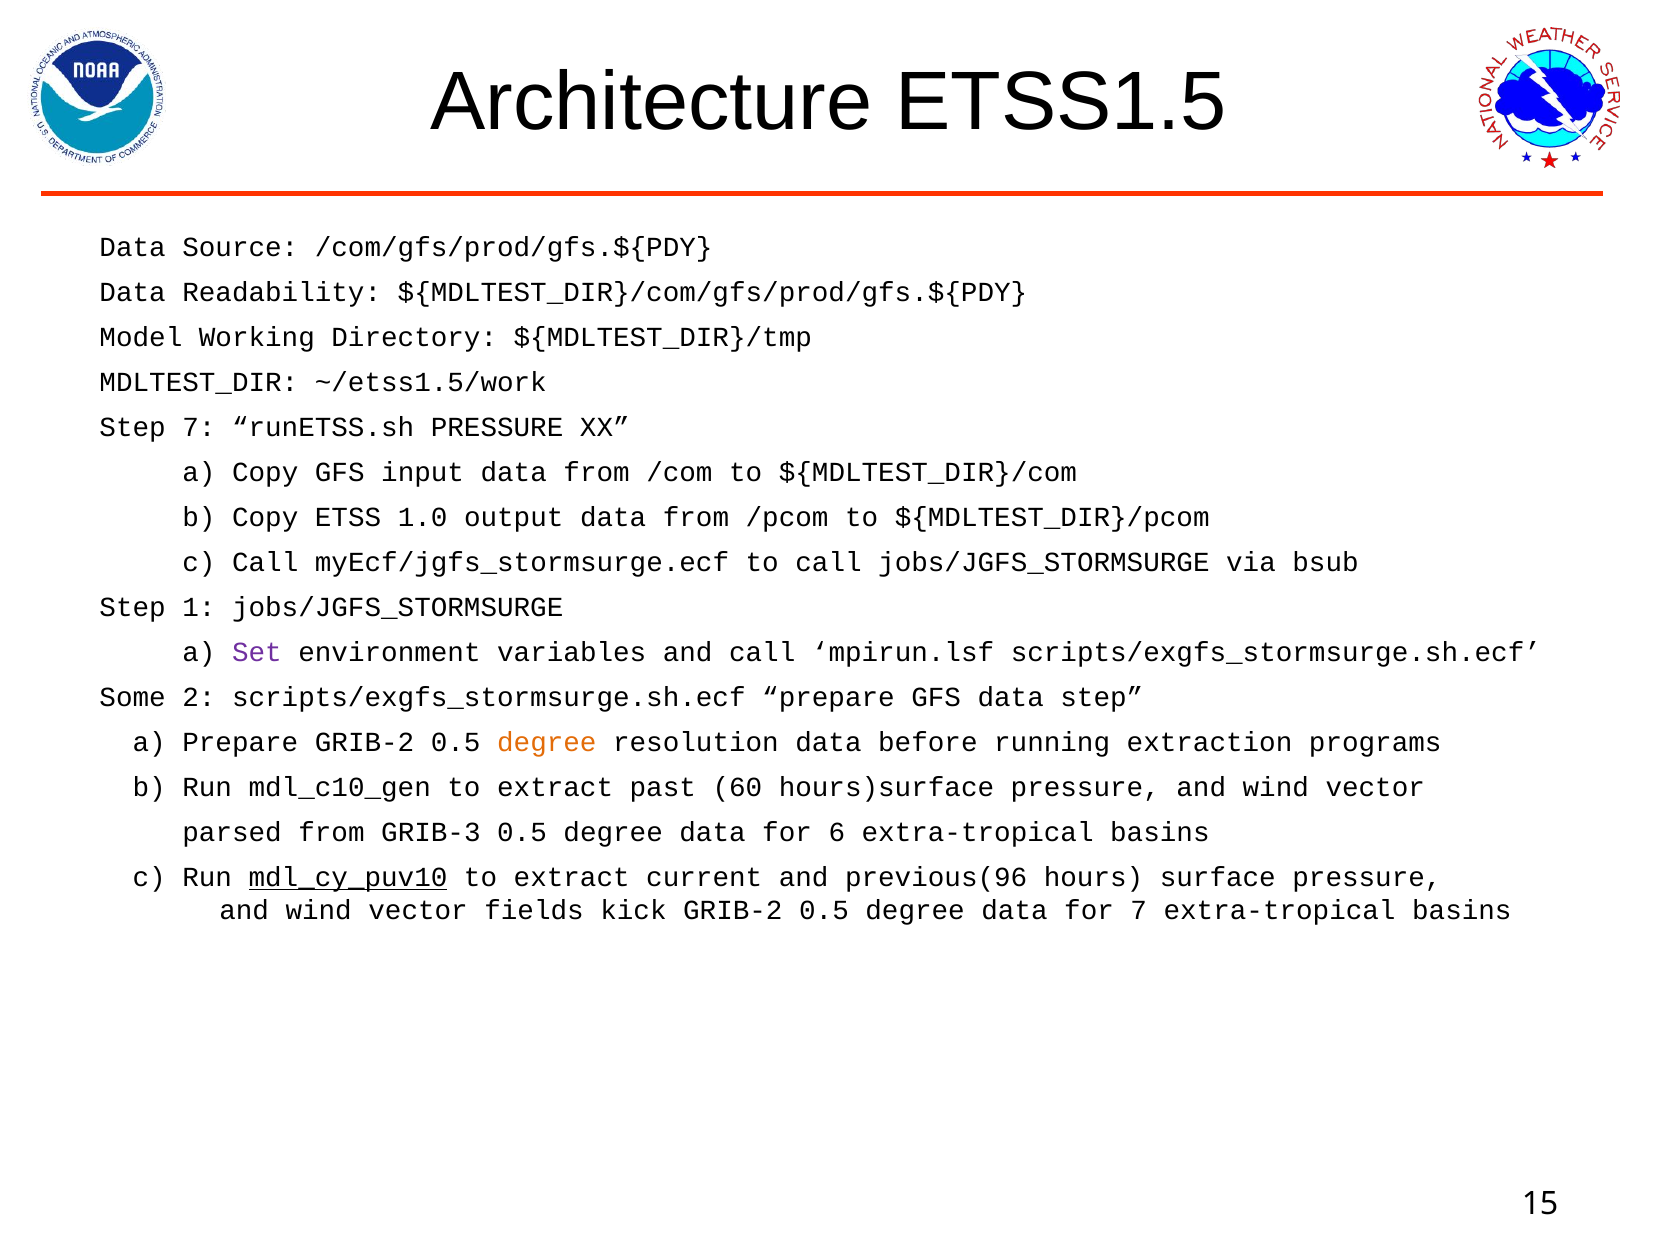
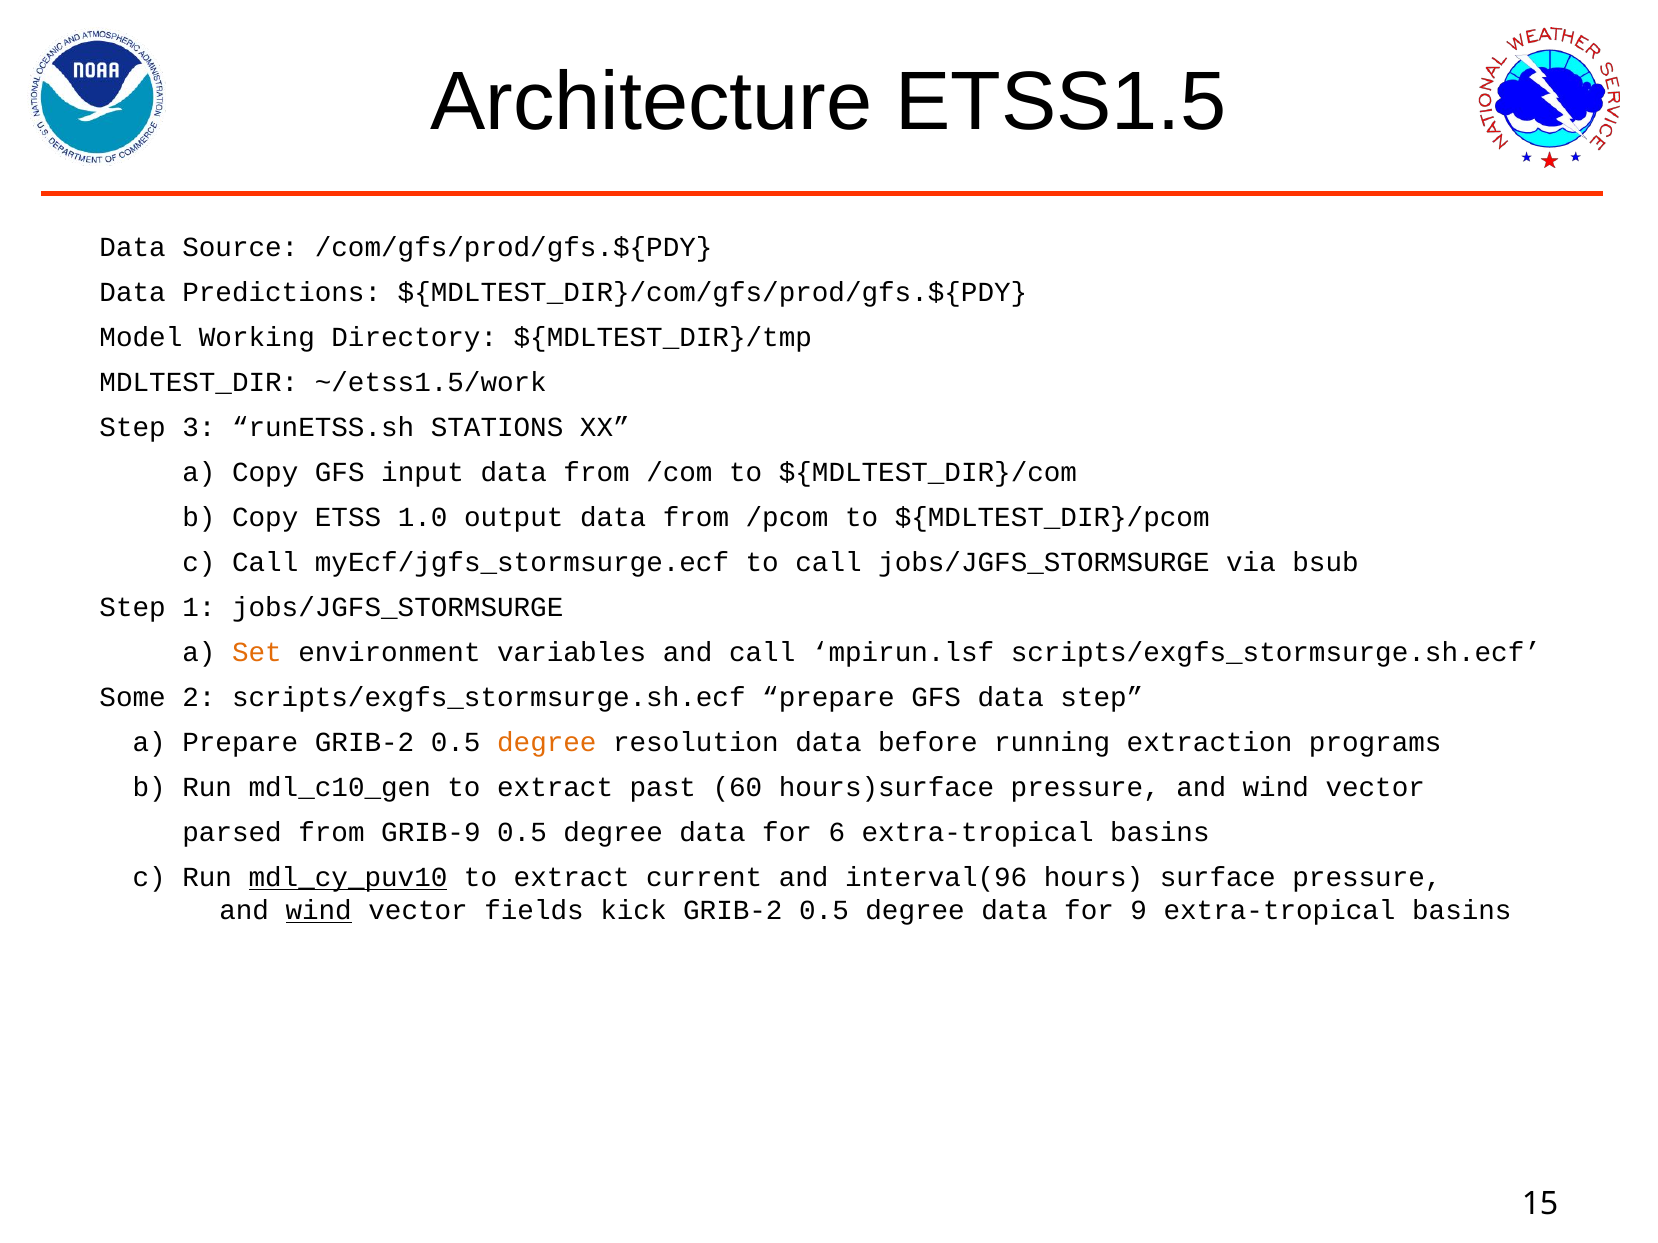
Readability: Readability -> Predictions (282, 292)
Step 7: 7 -> 3 (199, 427)
runETSS.sh PRESSURE: PRESSURE -> STATIONS (497, 427)
Set colour: purple -> orange (257, 653)
GRIB-3: GRIB-3 -> GRIB-9 (431, 833)
previous(96: previous(96 -> interval(96 (936, 878)
wind underline: none -> present (319, 911)
for 7: 7 -> 9 (1139, 911)
